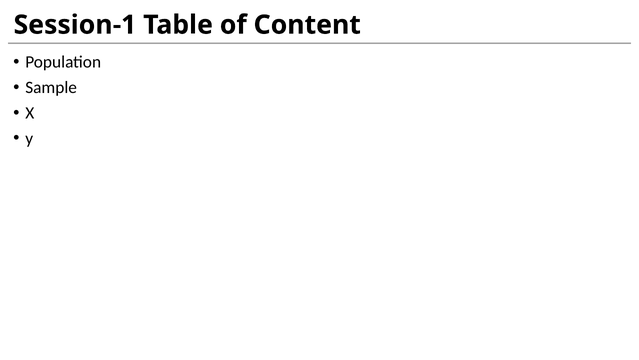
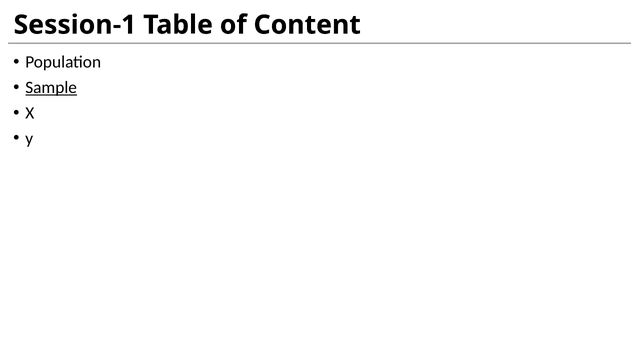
Sample underline: none -> present (51, 87)
